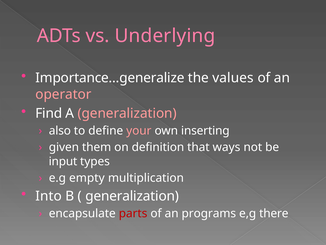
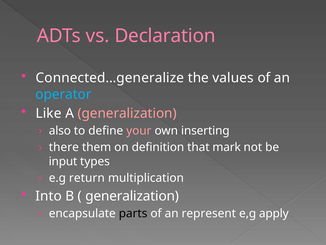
Underlying: Underlying -> Declaration (165, 36)
Importance…generalize: Importance…generalize -> Connected…generalize (110, 78)
operator colour: pink -> light blue (63, 94)
Find: Find -> Like (49, 113)
given: given -> there (64, 147)
ways: ways -> mark (227, 147)
empty: empty -> return (87, 178)
parts colour: red -> black (133, 213)
programs: programs -> represent (209, 213)
there: there -> apply (274, 213)
